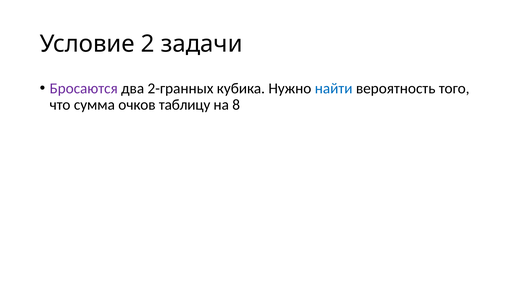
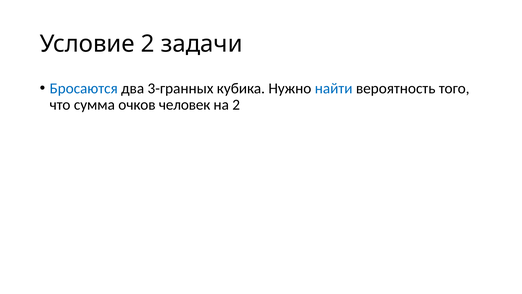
Бросаются colour: purple -> blue (84, 88)
2-гранных: 2-гранных -> 3-гранных (180, 88)
таблицу: таблицу -> человек (185, 105)
на 8: 8 -> 2 (236, 105)
